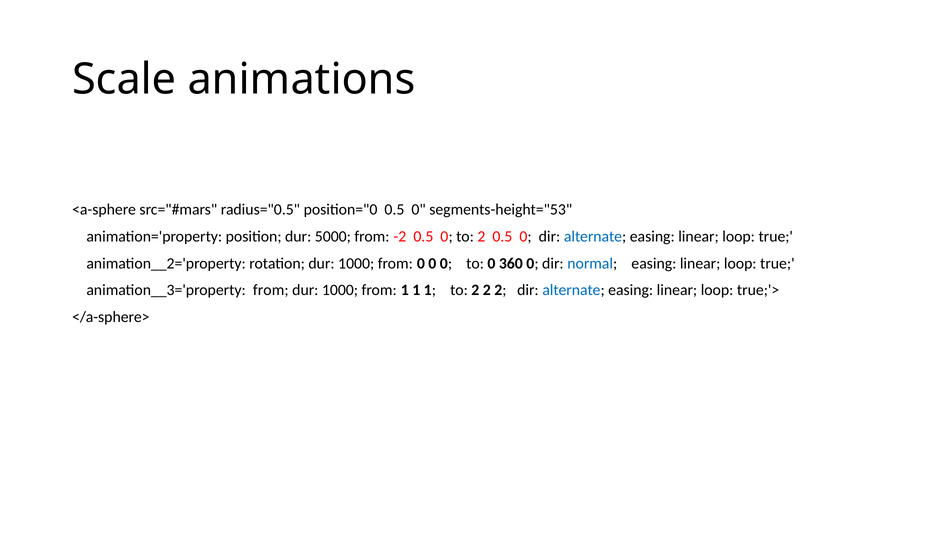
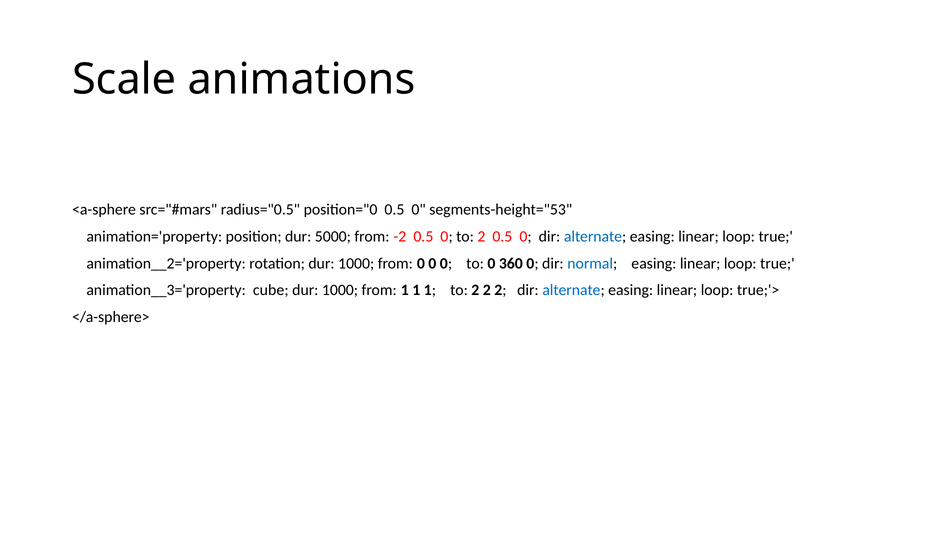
animation__3='property from: from -> cube (271, 290)
